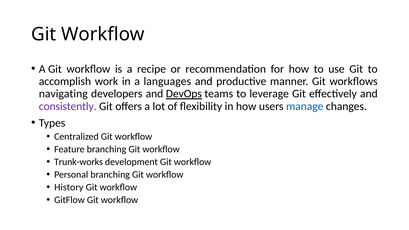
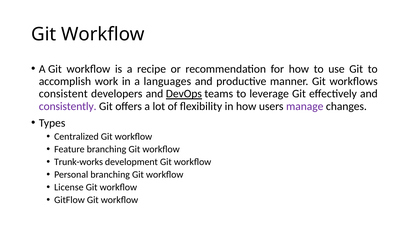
navigating: navigating -> consistent (63, 94)
manage colour: blue -> purple (305, 106)
History: History -> License (69, 187)
